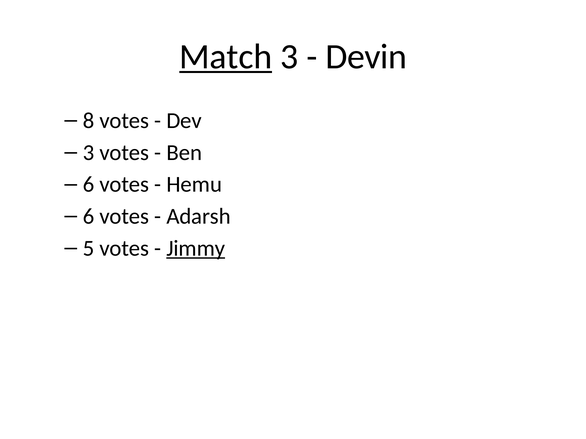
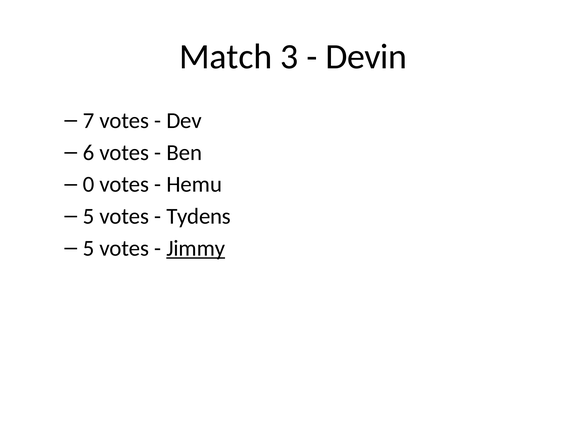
Match underline: present -> none (226, 57)
8: 8 -> 7 (89, 121)
3: 3 -> 6 (89, 153)
6: 6 -> 0 (89, 185)
6: 6 -> 5 (89, 217)
Adarsh: Adarsh -> Tydens (199, 217)
